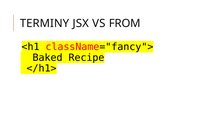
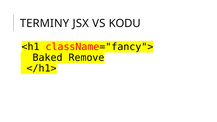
FROM: FROM -> KODU (125, 23)
Recipe: Recipe -> Remove (87, 58)
